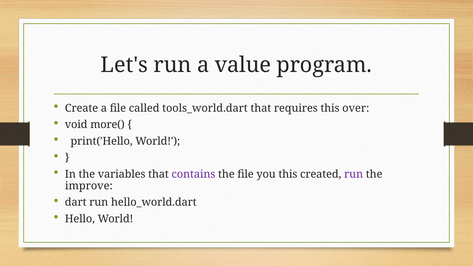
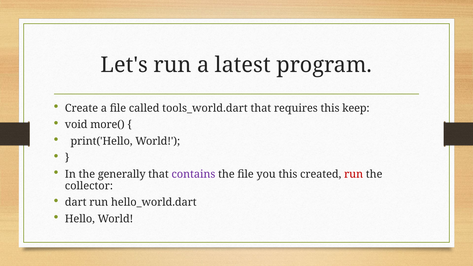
value: value -> latest (243, 65)
over: over -> keep (356, 108)
variables: variables -> generally (122, 174)
run colour: purple -> red (354, 174)
improve: improve -> collector (89, 186)
